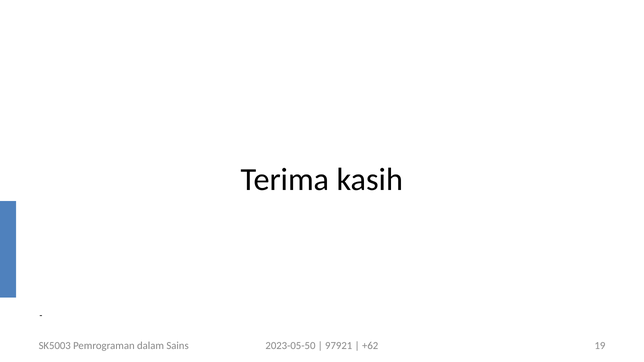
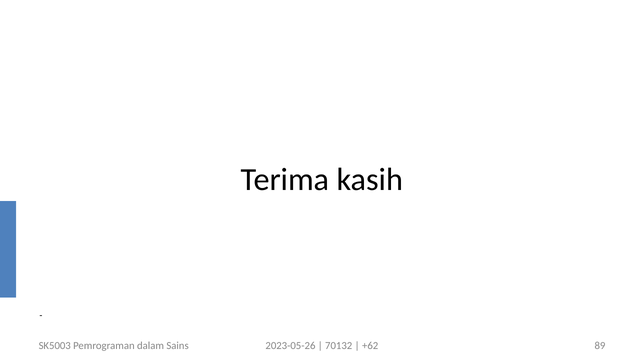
2023-05-50: 2023-05-50 -> 2023-05-26 (290, 346)
97921: 97921 -> 70132 (339, 346)
19: 19 -> 89 (600, 346)
